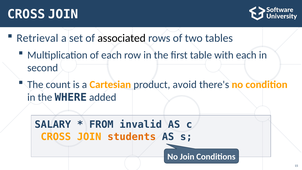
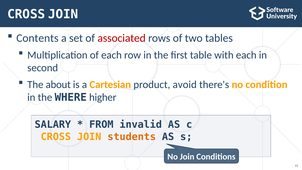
Retrieval: Retrieval -> Contents (37, 38)
associated colour: black -> red (122, 38)
count: count -> about (58, 85)
added: added -> higher (103, 97)
